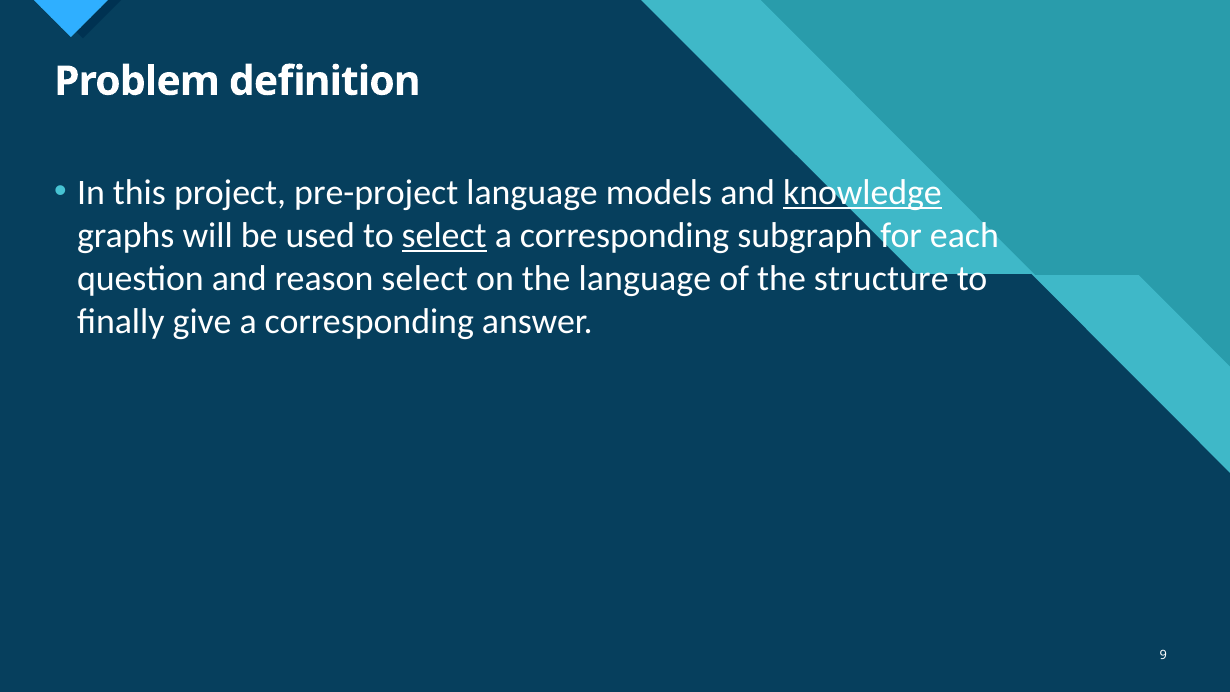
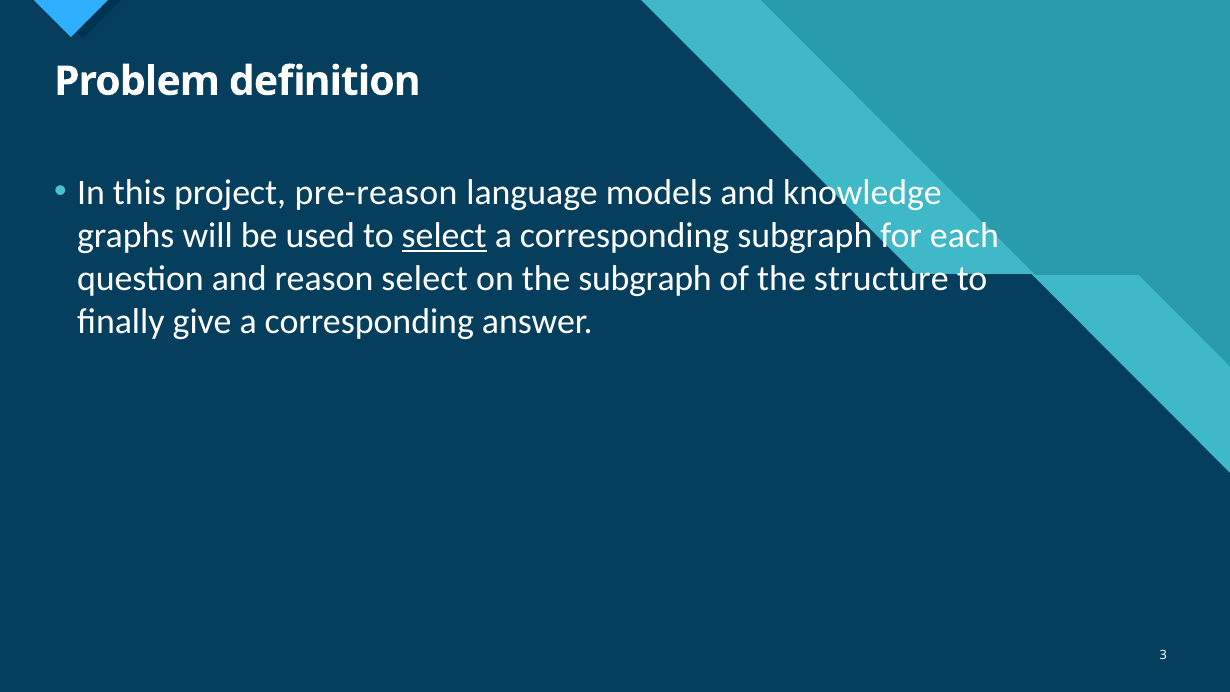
pre-project: pre-project -> pre-reason (376, 193)
knowledge underline: present -> none (862, 193)
the language: language -> subgraph (645, 279)
9: 9 -> 3 (1163, 655)
